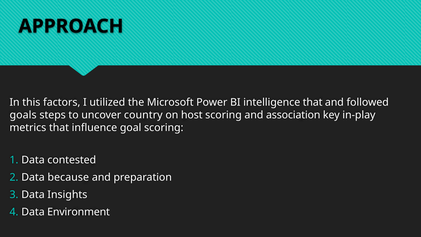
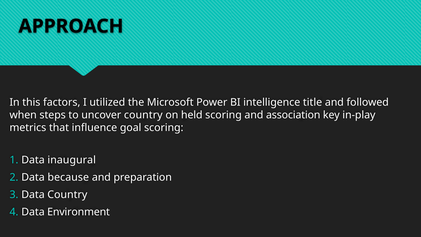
intelligence that: that -> title (313, 102)
goals: goals -> when (23, 115)
host: host -> held (192, 115)
contested: contested -> inaugural (72, 160)
Data Insights: Insights -> Country (67, 195)
